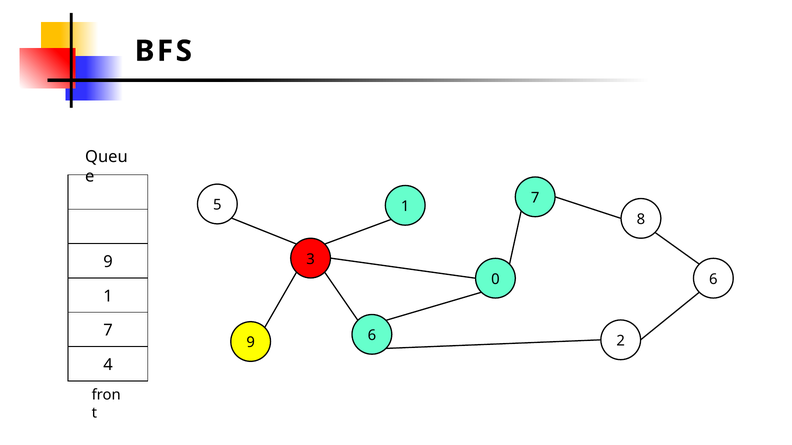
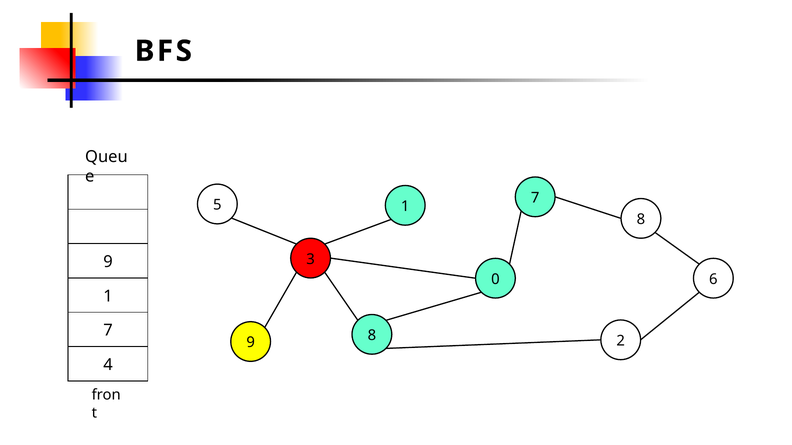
9 6: 6 -> 8 (372, 336)
